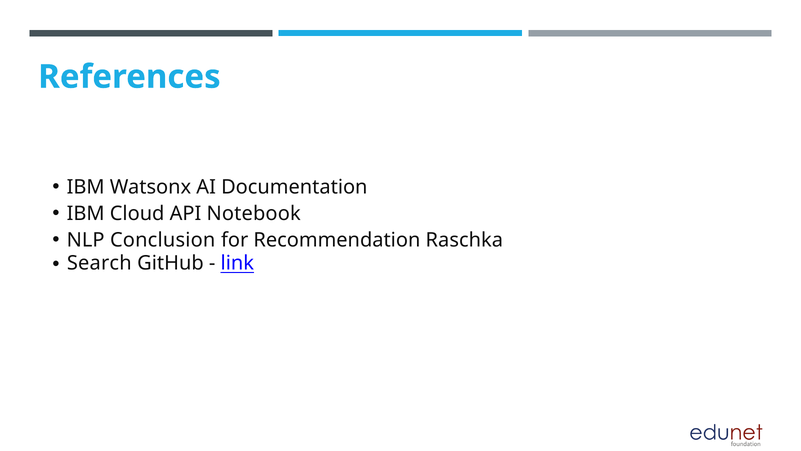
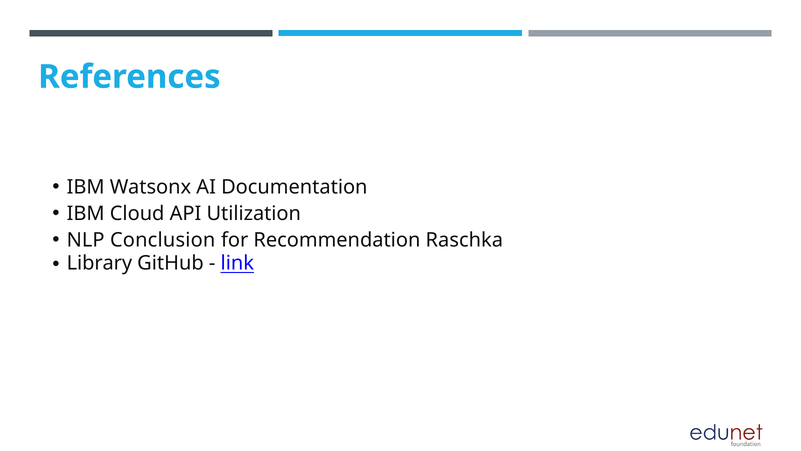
Notebook: Notebook -> Utilization (254, 213)
Search: Search -> Library (99, 263)
